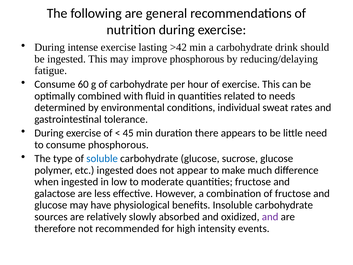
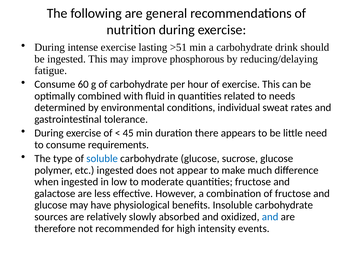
>42: >42 -> >51 (178, 47)
consume phosphorous: phosphorous -> requirements (118, 145)
and colour: purple -> blue (270, 217)
